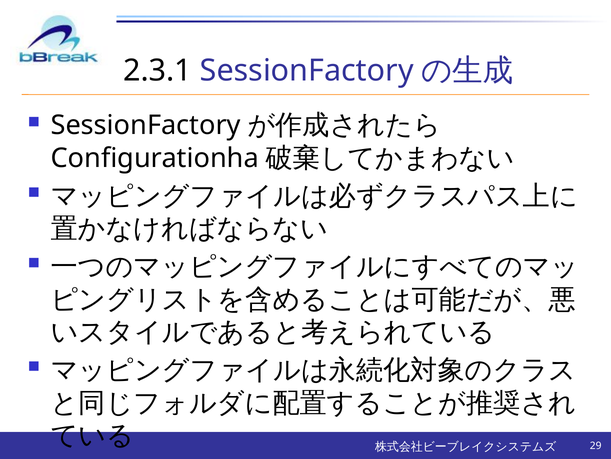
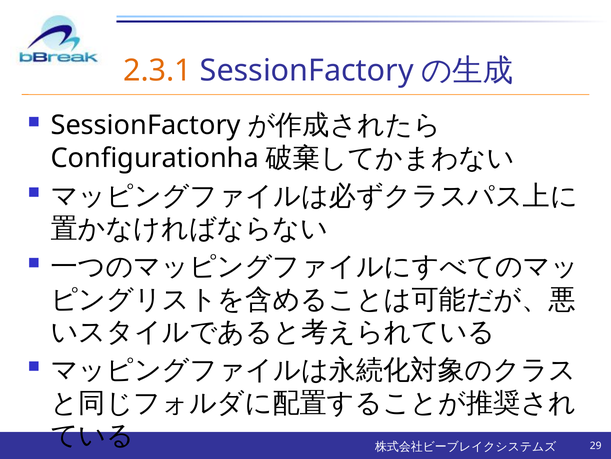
2.3.1 colour: black -> orange (158, 70)
